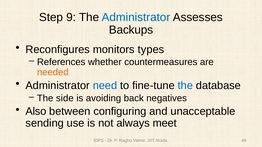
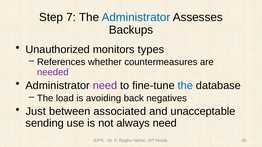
9: 9 -> 7 (71, 17)
Reconfigures: Reconfigures -> Unauthorized (58, 50)
needed colour: orange -> purple (53, 72)
need colour: blue -> purple (105, 86)
side: side -> load (65, 98)
Also: Also -> Just (36, 112)
configuring: configuring -> associated (120, 112)
always meet: meet -> need (165, 123)
